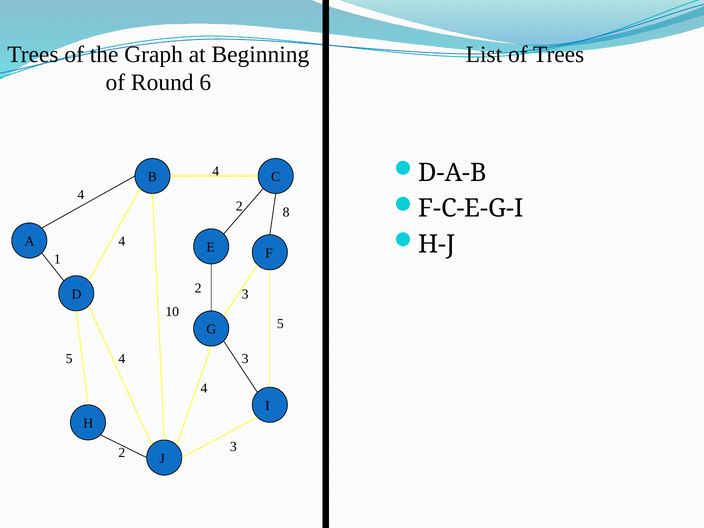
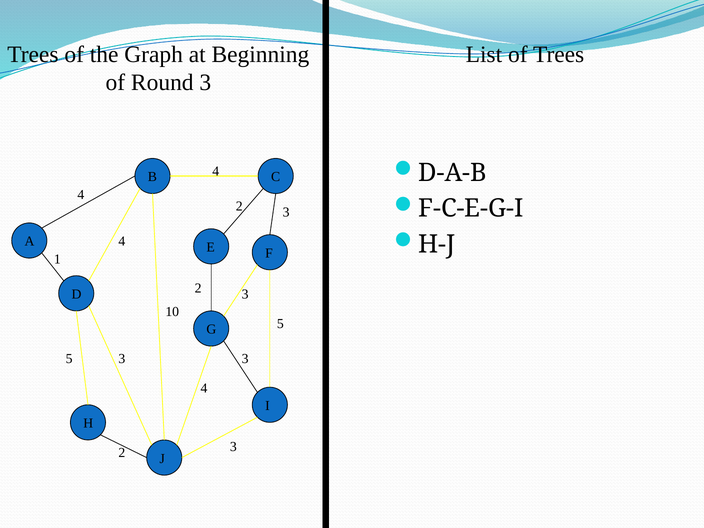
Round 6: 6 -> 3 (205, 83)
8: 8 -> 3 (286, 212)
4: 4 -> 3 (122, 359)
